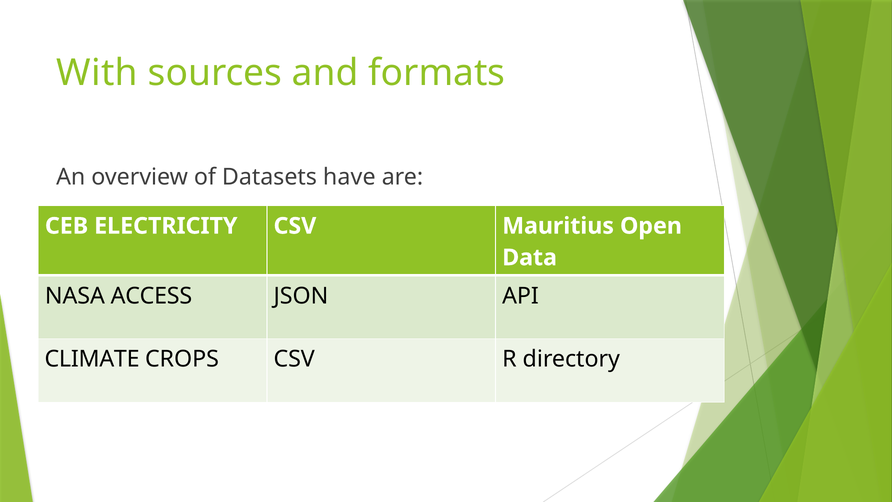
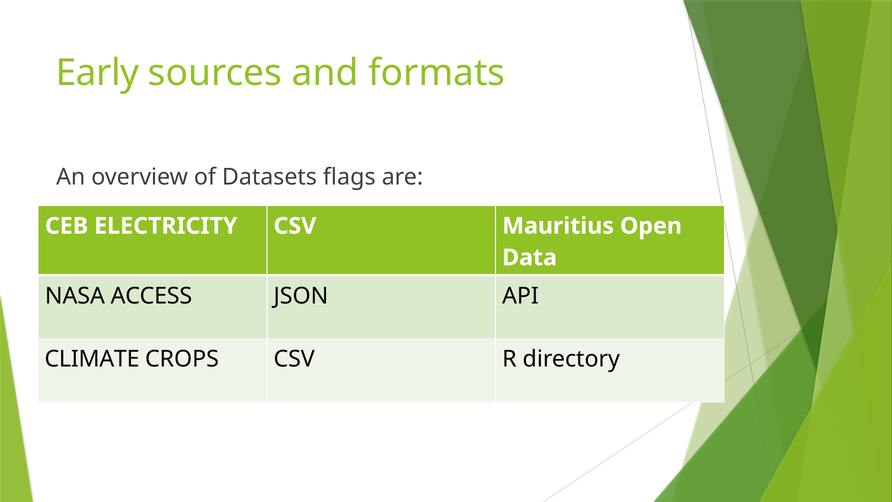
With: With -> Early (97, 73)
have: have -> flags (349, 177)
